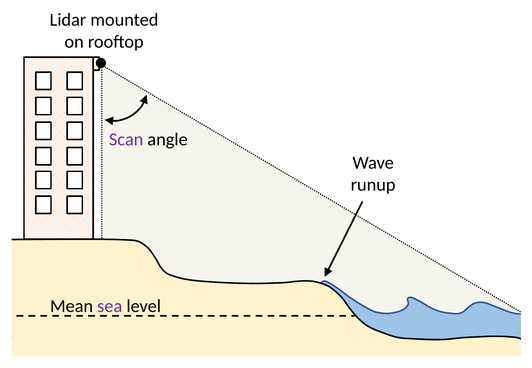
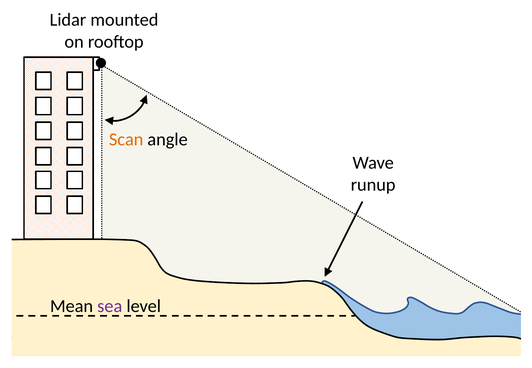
Scan colour: purple -> orange (126, 139)
